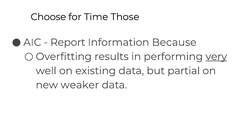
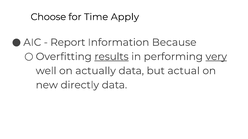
Those: Those -> Apply (125, 17)
results underline: none -> present (112, 57)
existing: existing -> actually (96, 71)
partial: partial -> actual (184, 71)
weaker: weaker -> directly (80, 85)
